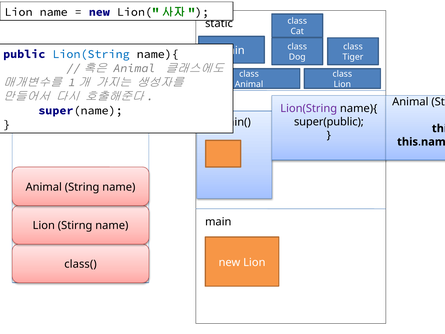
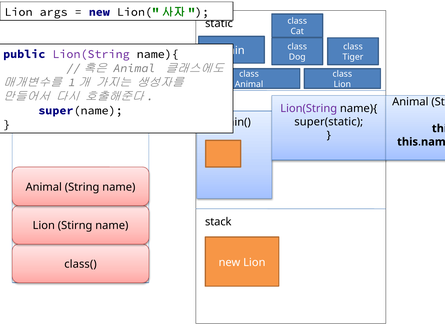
Lion name: name -> args (54, 12)
Lion(String colour: blue -> purple (91, 54)
super(public: super(public -> super(static (329, 122)
main: main -> stack (218, 222)
